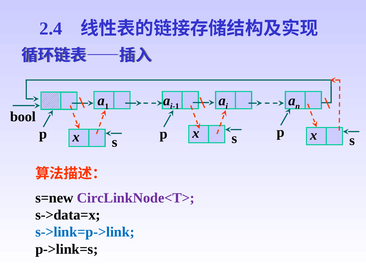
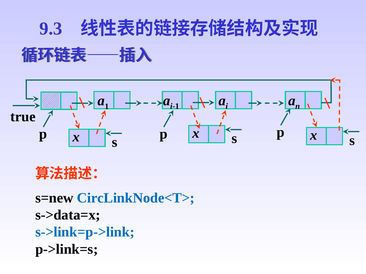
2.4: 2.4 -> 9.3 (51, 29)
bool: bool -> true (23, 117)
CircLinkNode<T> colour: purple -> blue (136, 198)
